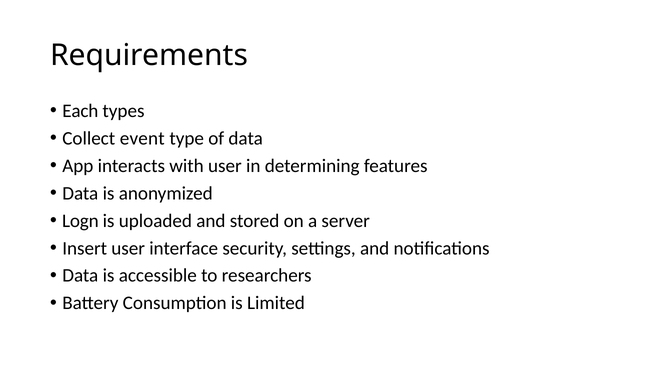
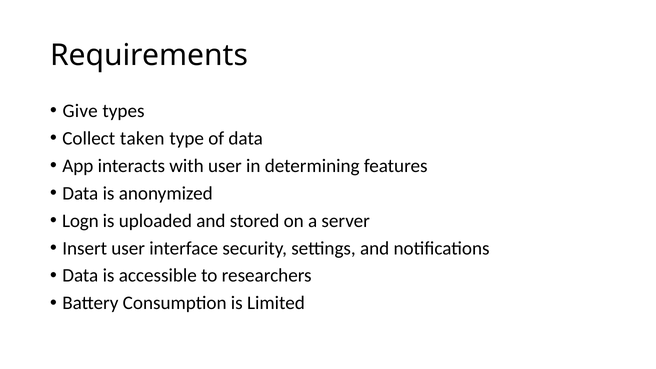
Each: Each -> Give (80, 111)
event: event -> taken (142, 138)
